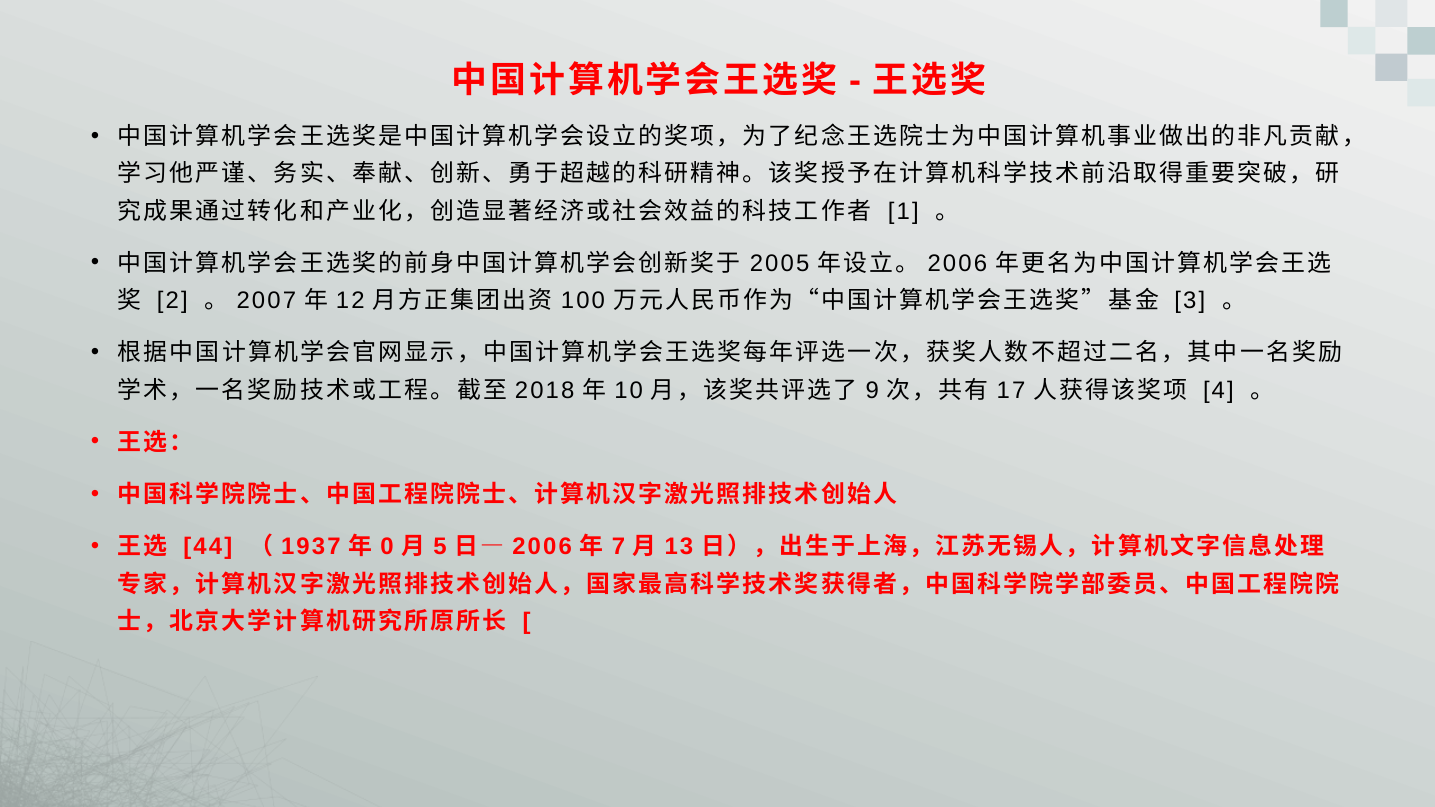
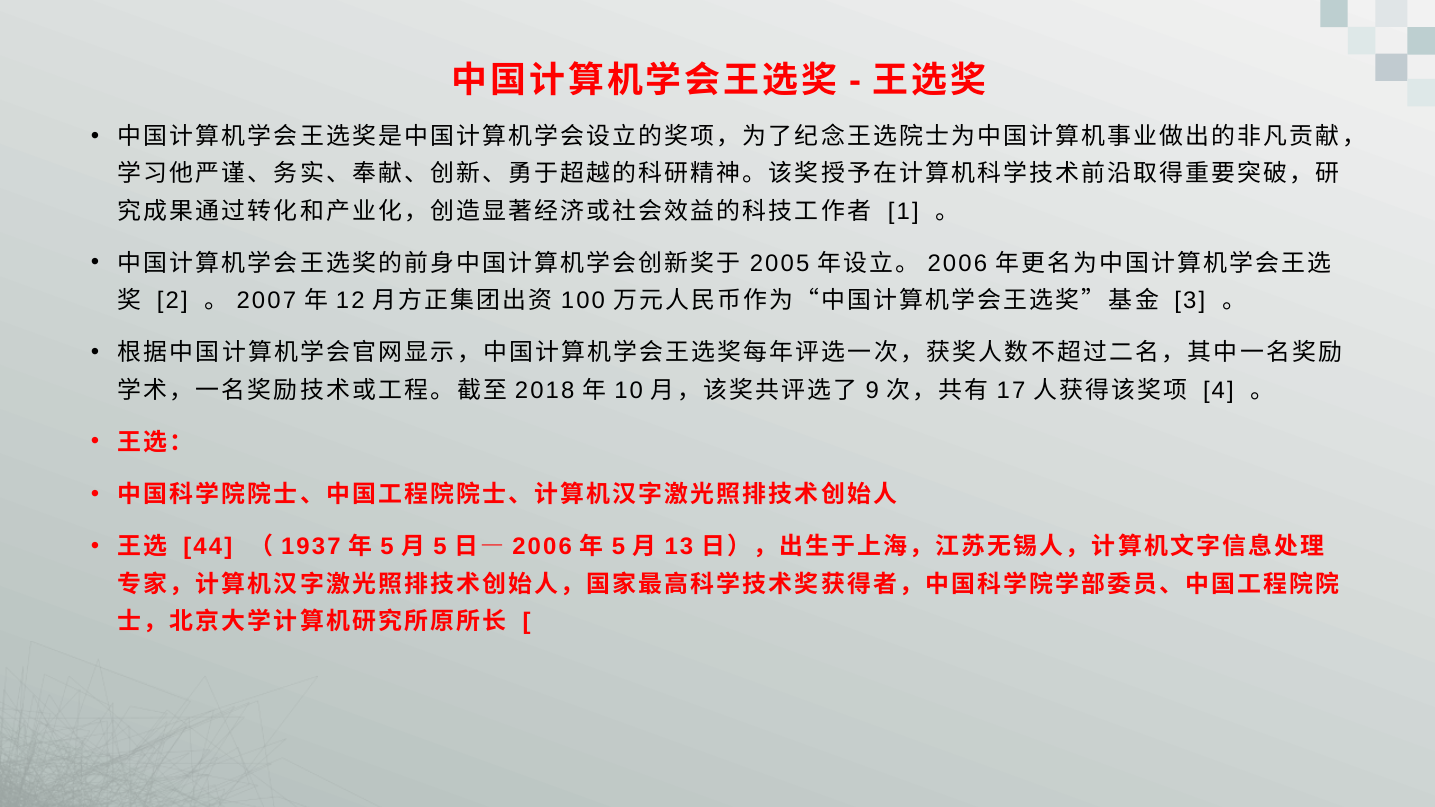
0: 0 -> 5 (387, 547)
7: 7 -> 5 (618, 547)
